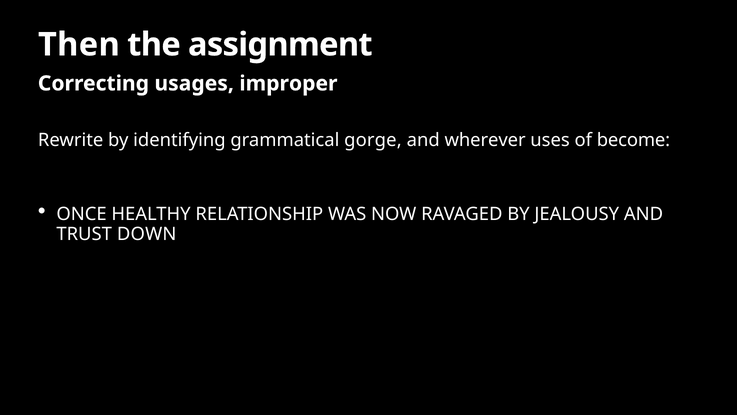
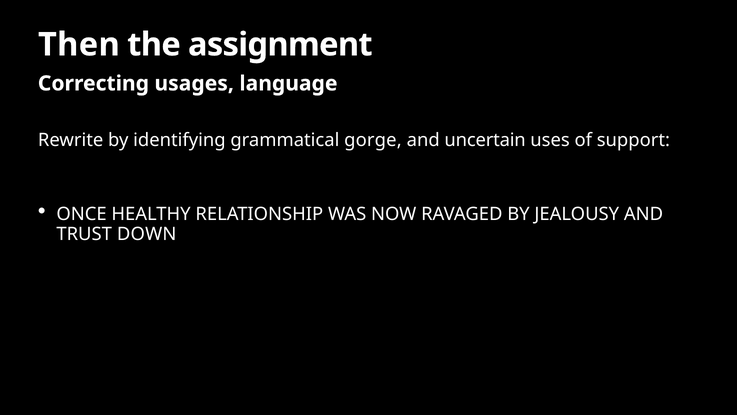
improper: improper -> language (288, 83)
wherever: wherever -> uncertain (485, 140)
become: become -> support (633, 140)
